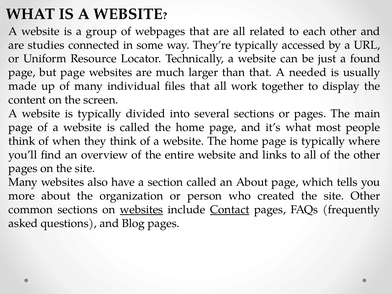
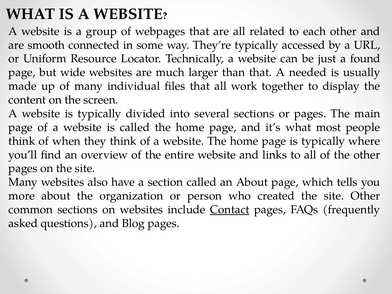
studies: studies -> smooth (46, 45)
but page: page -> wide (73, 72)
websites underline: present -> none (142, 210)
